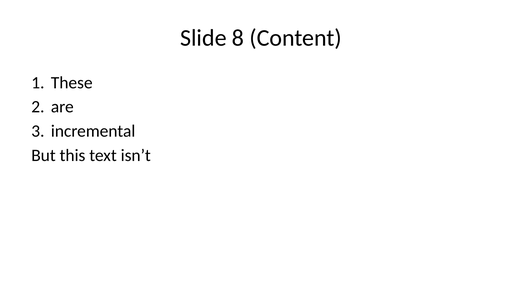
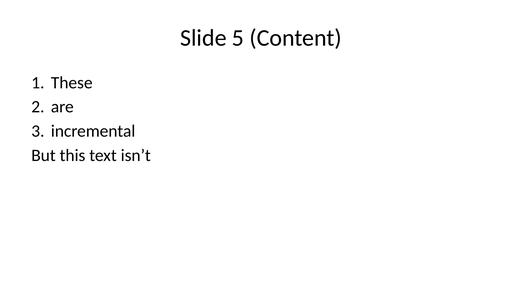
8: 8 -> 5 (238, 38)
